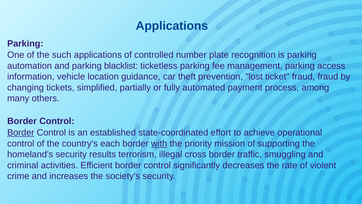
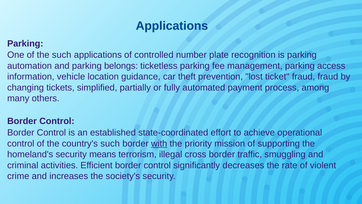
blacklist: blacklist -> belongs (121, 66)
Border underline: present -> none (21, 132)
country's each: each -> such (110, 143)
results: results -> means (103, 154)
